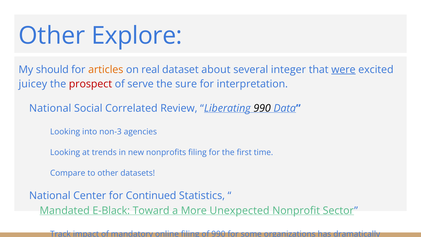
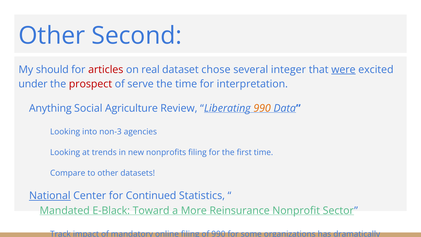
Explore: Explore -> Second (137, 36)
articles colour: orange -> red (106, 70)
about: about -> chose (216, 70)
juicey: juicey -> under (33, 84)
the sure: sure -> time (186, 84)
National: National -> Anything (50, 108)
Correlated: Correlated -> Agriculture (131, 108)
990 colour: black -> orange (262, 108)
National underline: none -> present (50, 196)
Unexpected: Unexpected -> Reinsurance (240, 210)
